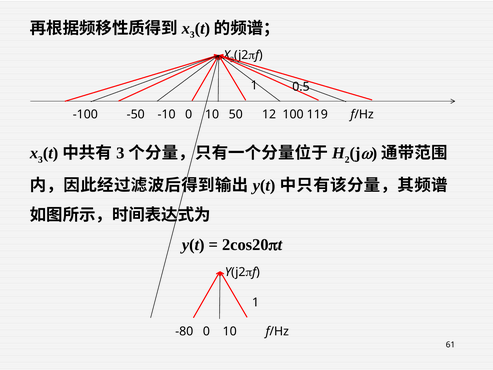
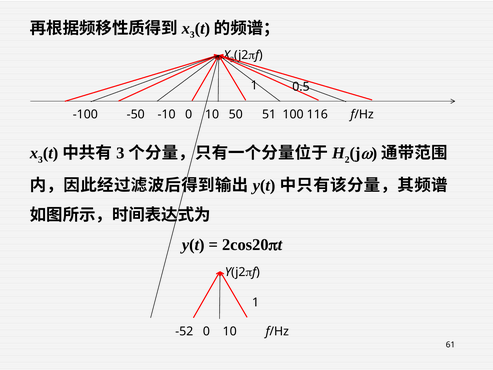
12: 12 -> 51 (269, 114)
119: 119 -> 116 (317, 114)
-80: -80 -> -52 (184, 331)
